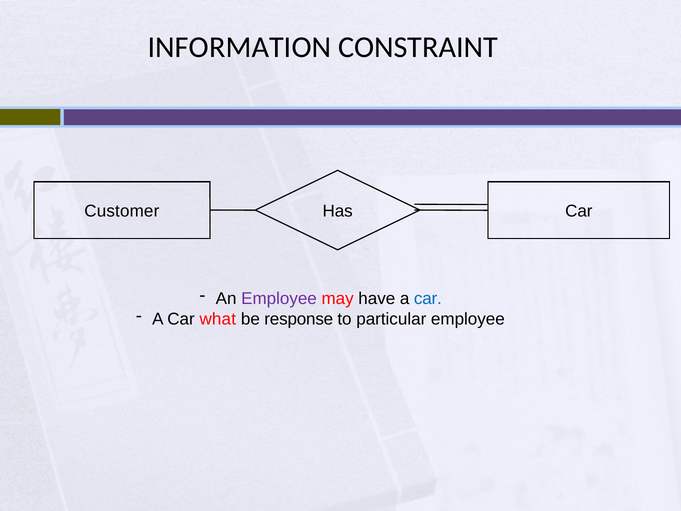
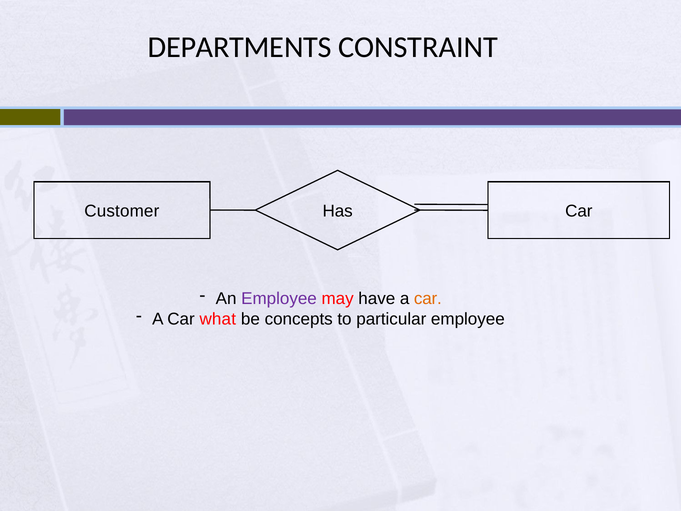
INFORMATION: INFORMATION -> DEPARTMENTS (240, 47)
car colour: blue -> orange (428, 298)
response: response -> concepts (299, 319)
